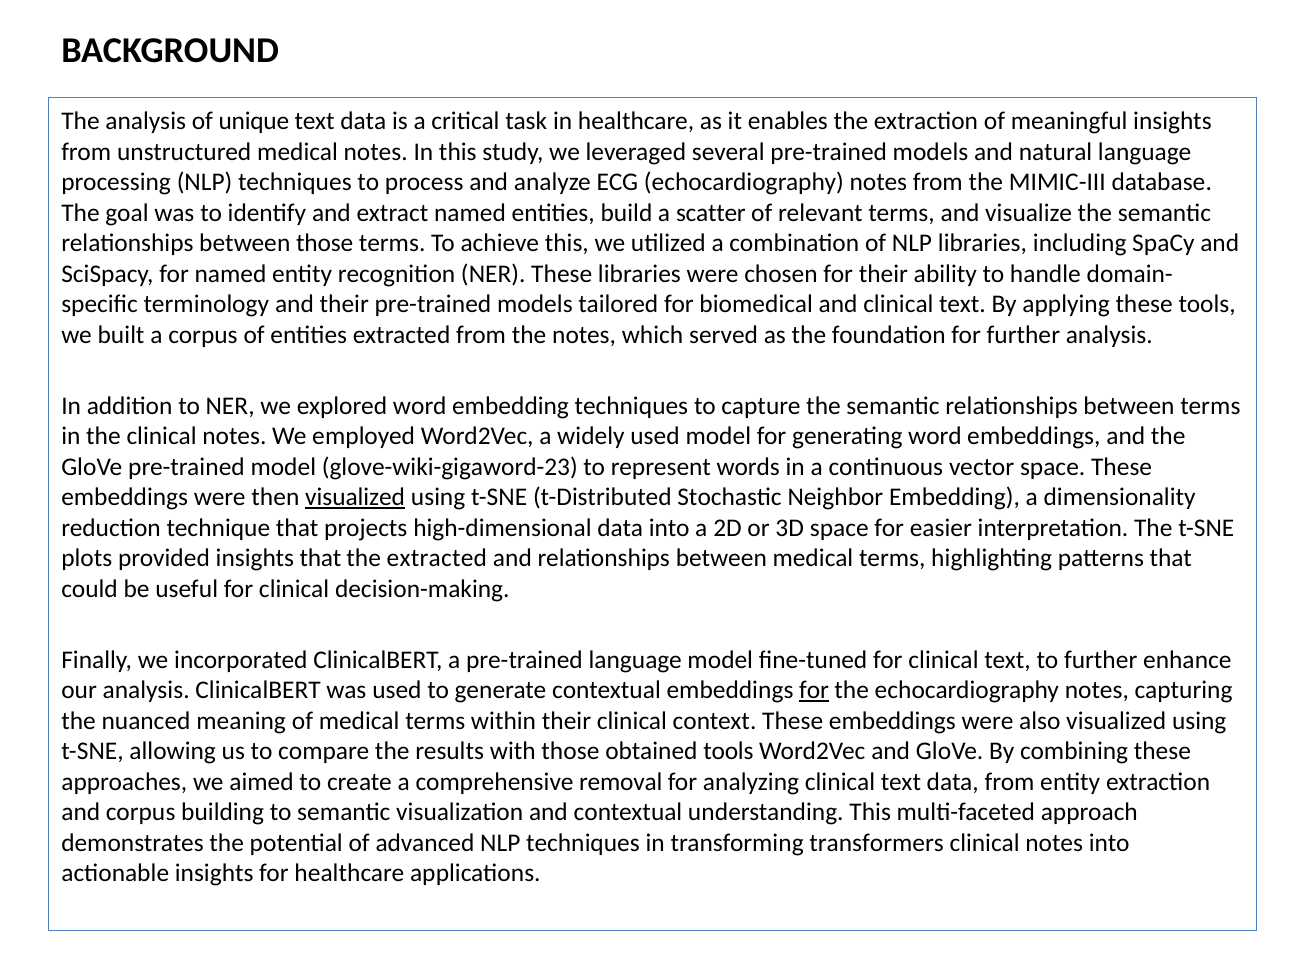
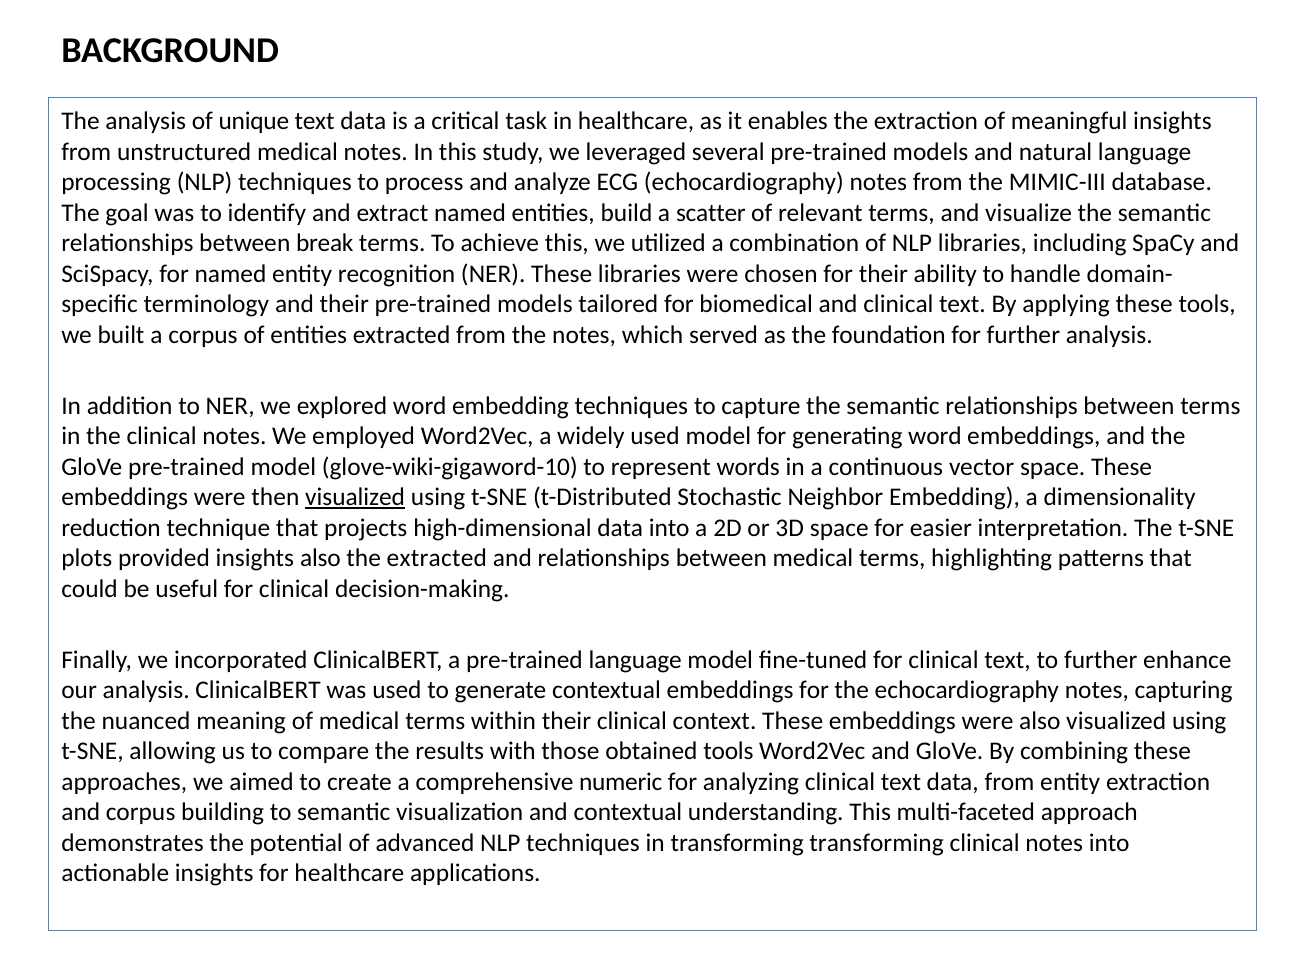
between those: those -> break (325, 243)
glove-wiki-gigaword-23: glove-wiki-gigaword-23 -> glove-wiki-gigaword-10 (450, 467)
insights that: that -> also (320, 559)
for underline: present -> none (814, 691)
removal: removal -> numeric (621, 782)
transforming transformers: transformers -> transforming (877, 843)
